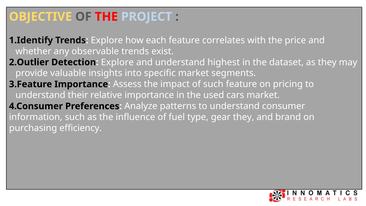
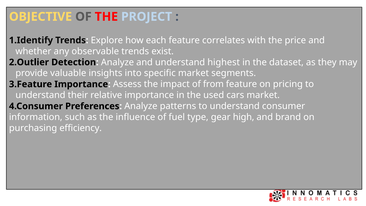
Detection Explore: Explore -> Analyze (117, 62)
of such: such -> from (213, 84)
gear they: they -> high (244, 117)
